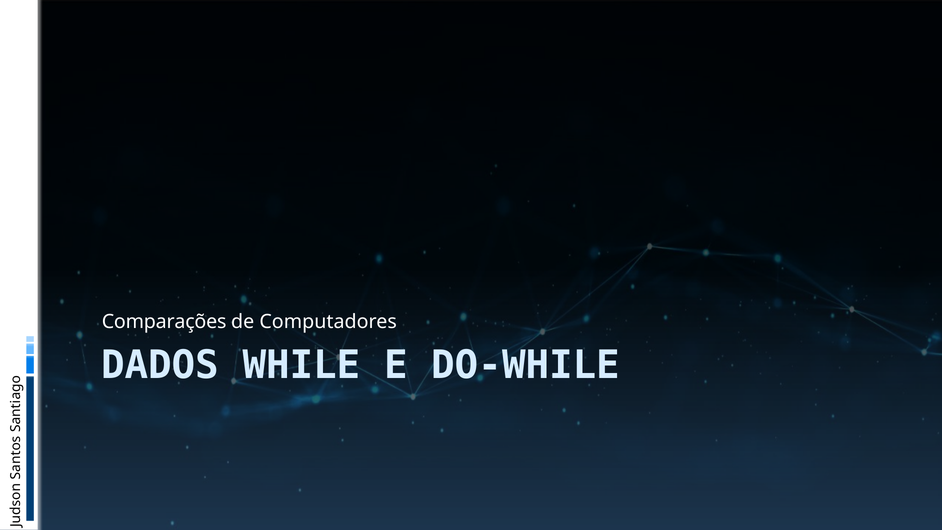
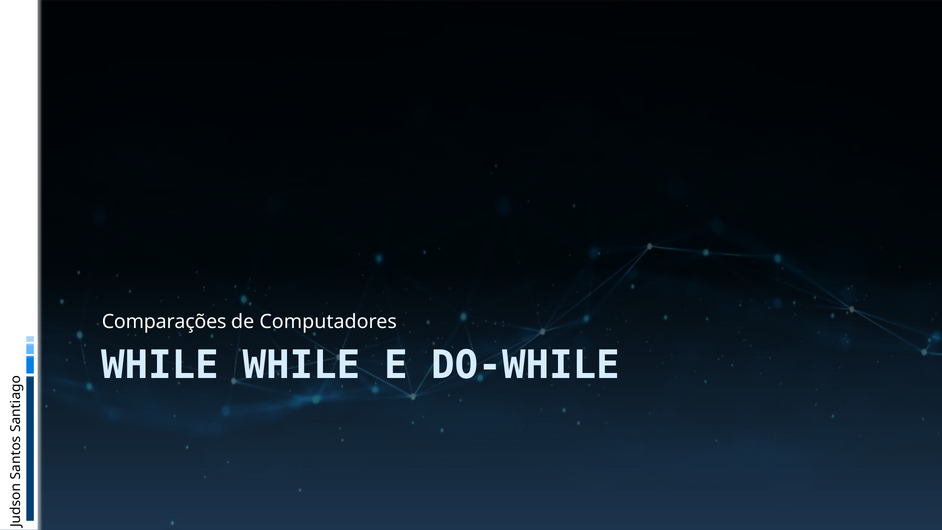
DADOS: DADOS -> WHILE (160, 365)
